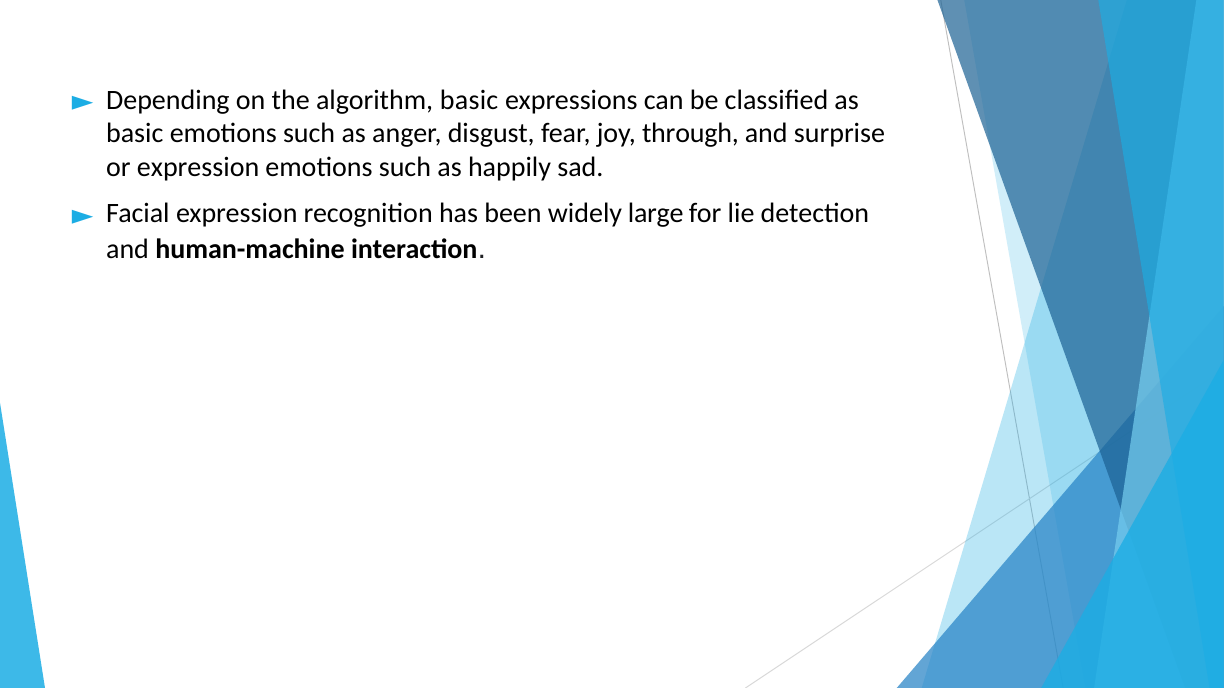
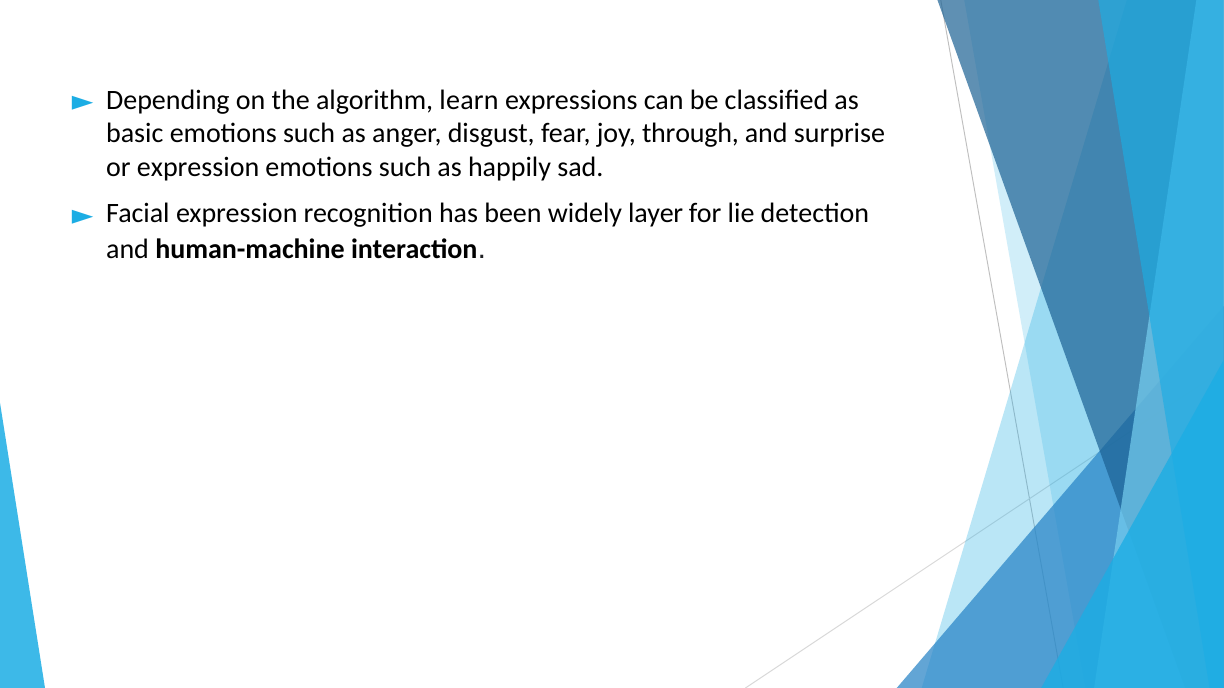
algorithm basic: basic -> learn (469, 100)
large: large -> layer (656, 213)
